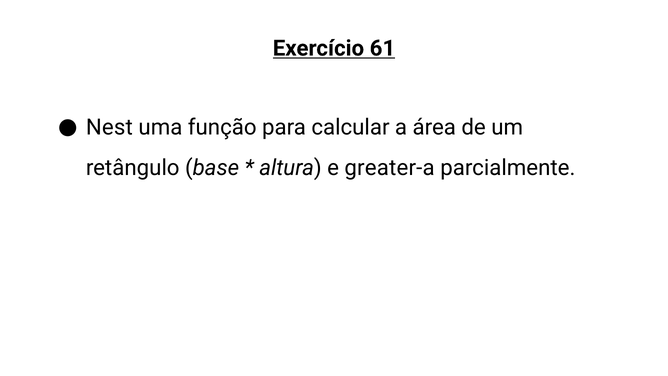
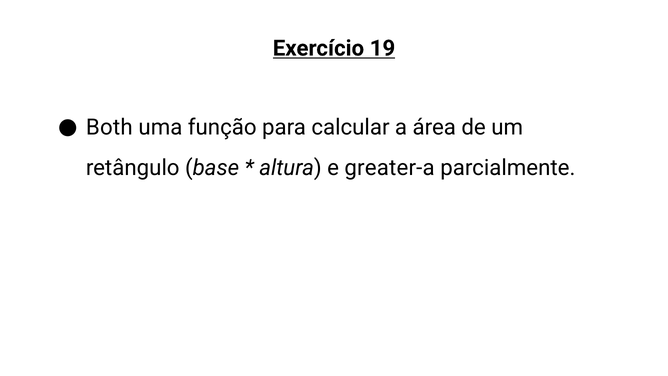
61: 61 -> 19 (382, 48)
Nest: Nest -> Both (109, 127)
